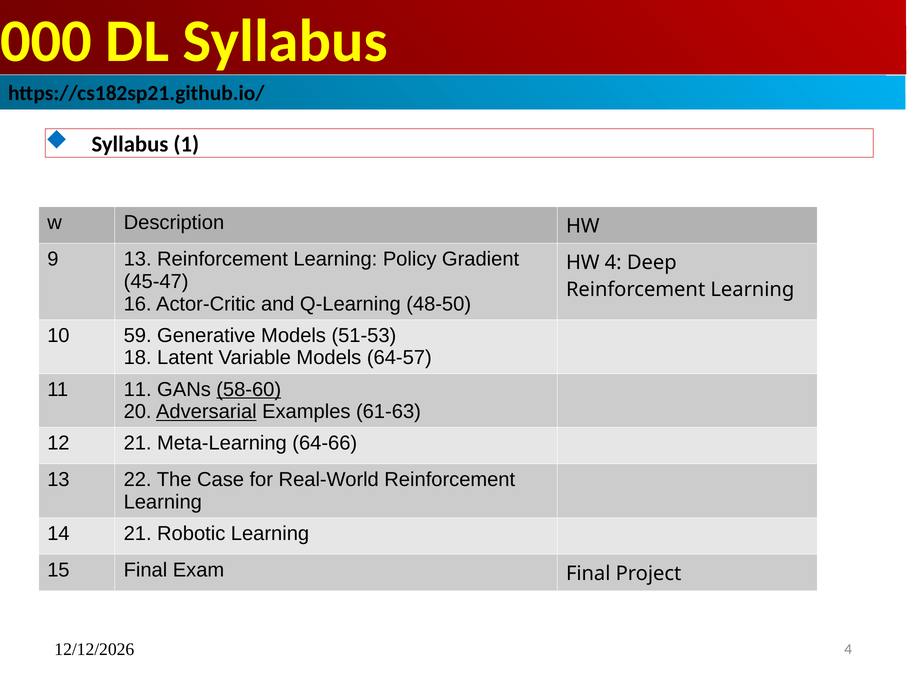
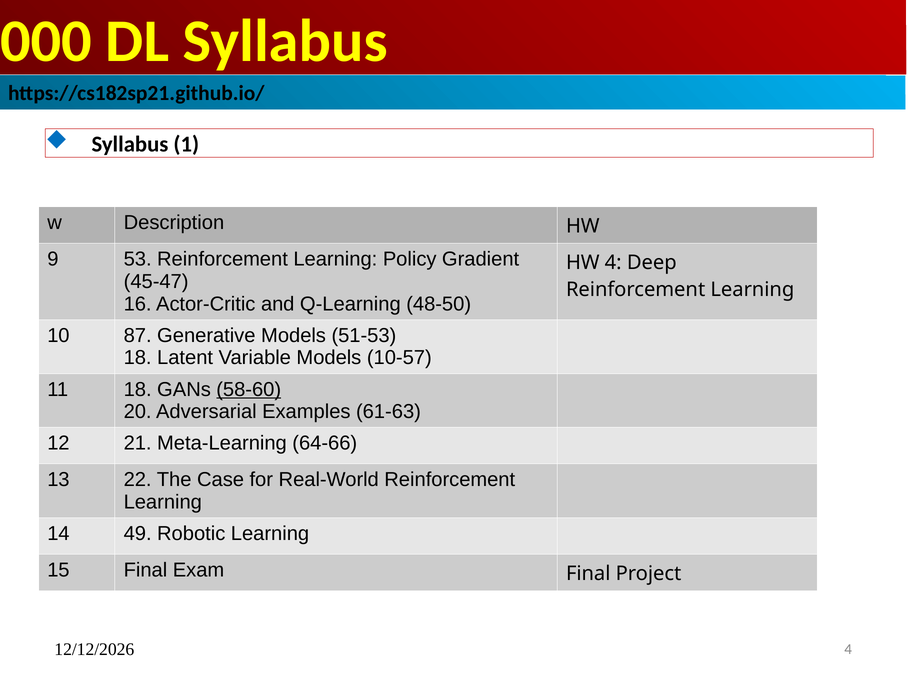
9 13: 13 -> 53 (138, 259)
59: 59 -> 87 (138, 335)
64-57: 64-57 -> 10-57 (399, 358)
11 11: 11 -> 18 (138, 389)
Adversarial underline: present -> none (206, 412)
14 21: 21 -> 49 (138, 534)
